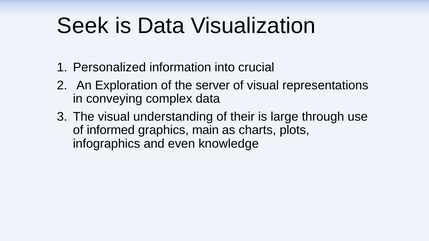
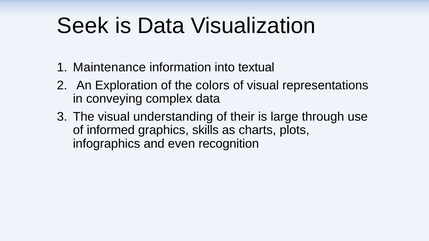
Personalized: Personalized -> Maintenance (109, 67)
crucial: crucial -> textual (256, 67)
server: server -> colors (213, 85)
main: main -> skills (205, 130)
knowledge: knowledge -> recognition (229, 144)
